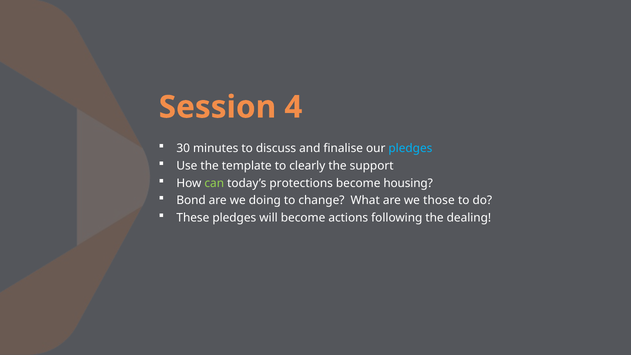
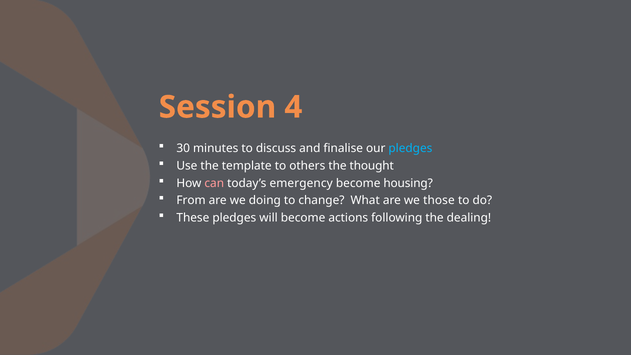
clearly: clearly -> others (307, 166)
support: support -> thought (372, 166)
can colour: light green -> pink (214, 183)
protections: protections -> emergency (301, 183)
Bond: Bond -> From (191, 200)
